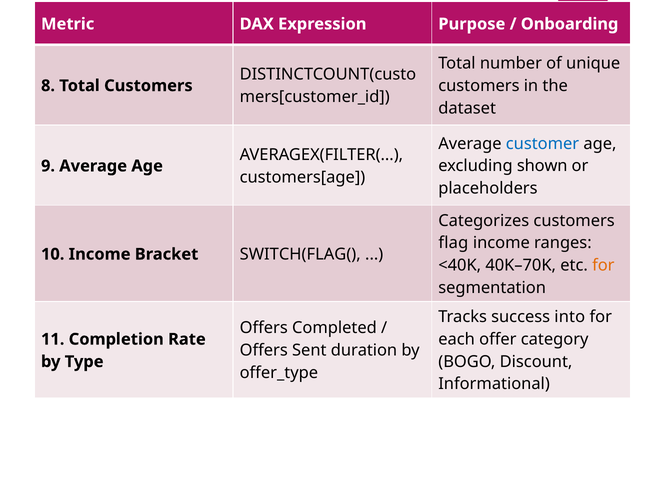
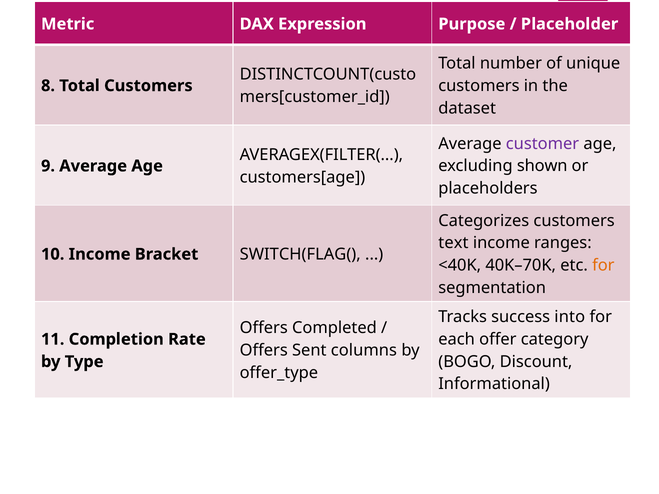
Onboarding: Onboarding -> Placeholder (570, 24)
customer colour: blue -> purple (542, 144)
flag: flag -> text (453, 243)
duration: duration -> columns (364, 351)
